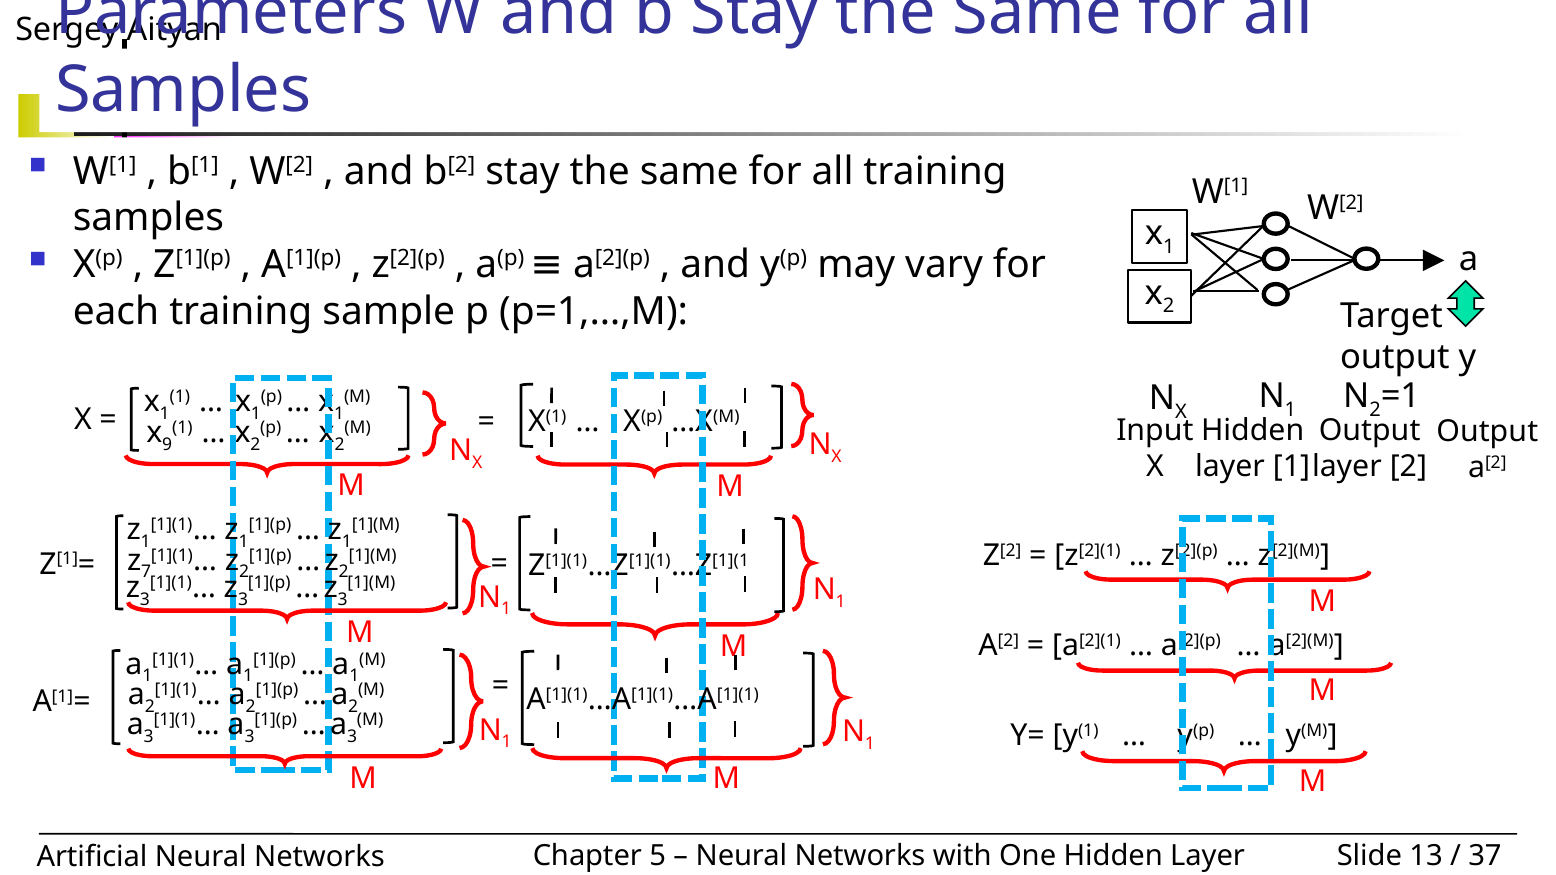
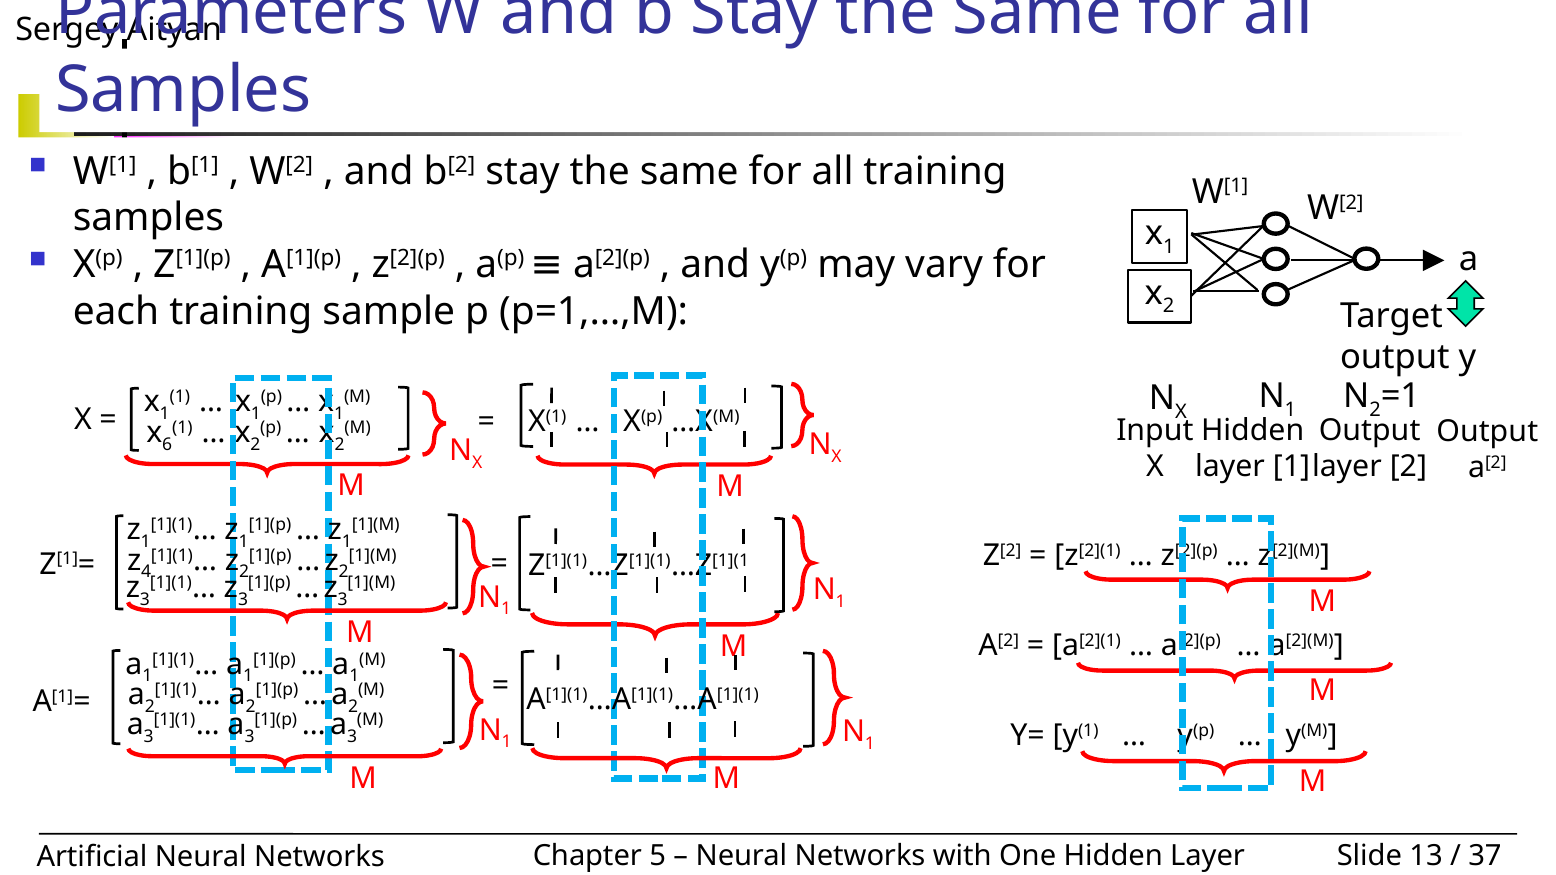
9: 9 -> 6 (167, 445)
7: 7 -> 4 (146, 572)
